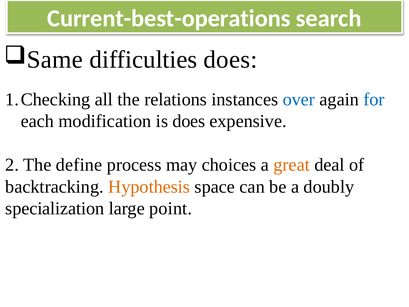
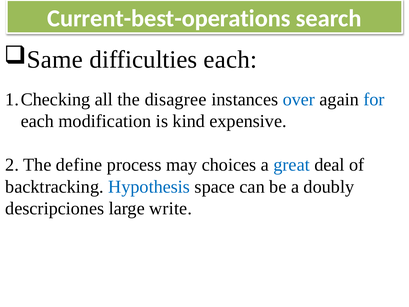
difficulties does: does -> each (230, 60)
relations: relations -> disagree (176, 99)
is does: does -> kind (189, 121)
great colour: orange -> blue (292, 165)
Hypothesis colour: orange -> blue (149, 187)
specialization: specialization -> descripciones (55, 208)
point: point -> write (171, 208)
